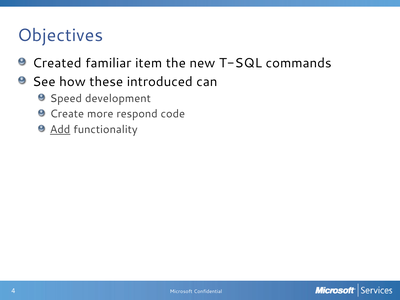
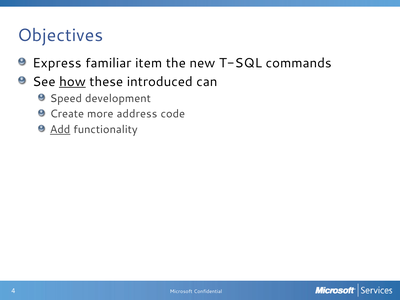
Created: Created -> Express (57, 63)
how underline: none -> present (72, 82)
respond: respond -> address (137, 114)
